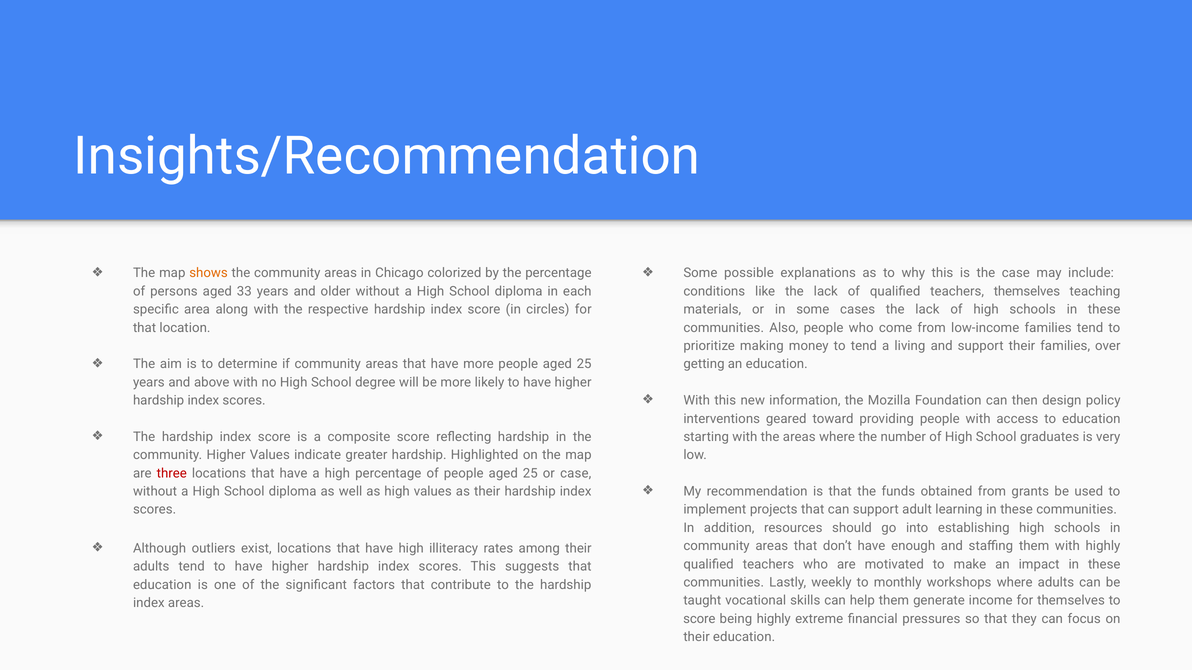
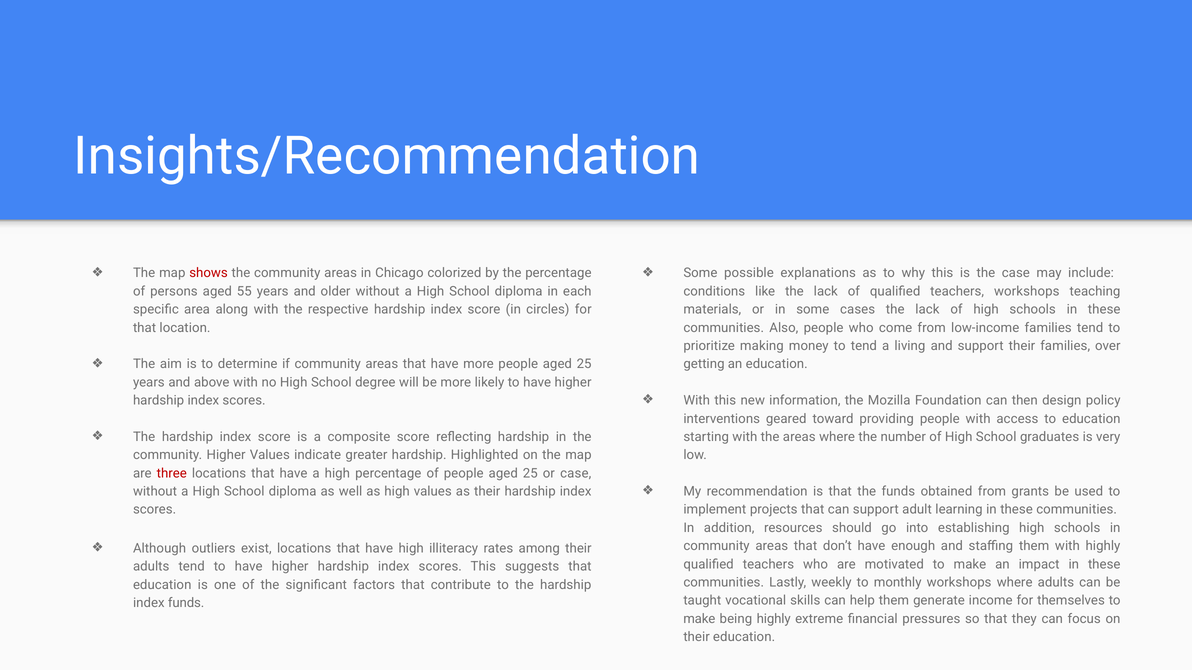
shows colour: orange -> red (209, 273)
33: 33 -> 55 (244, 292)
teachers themselves: themselves -> workshops (1027, 292)
index areas: areas -> funds (186, 603)
score: score -> make (699, 619)
